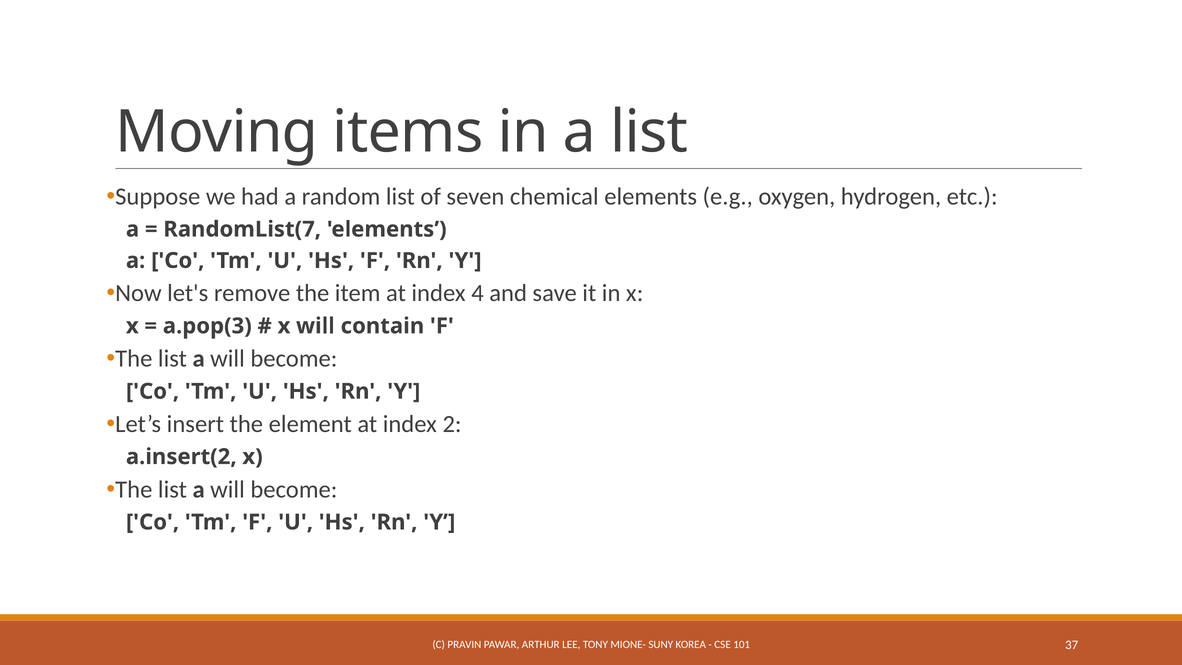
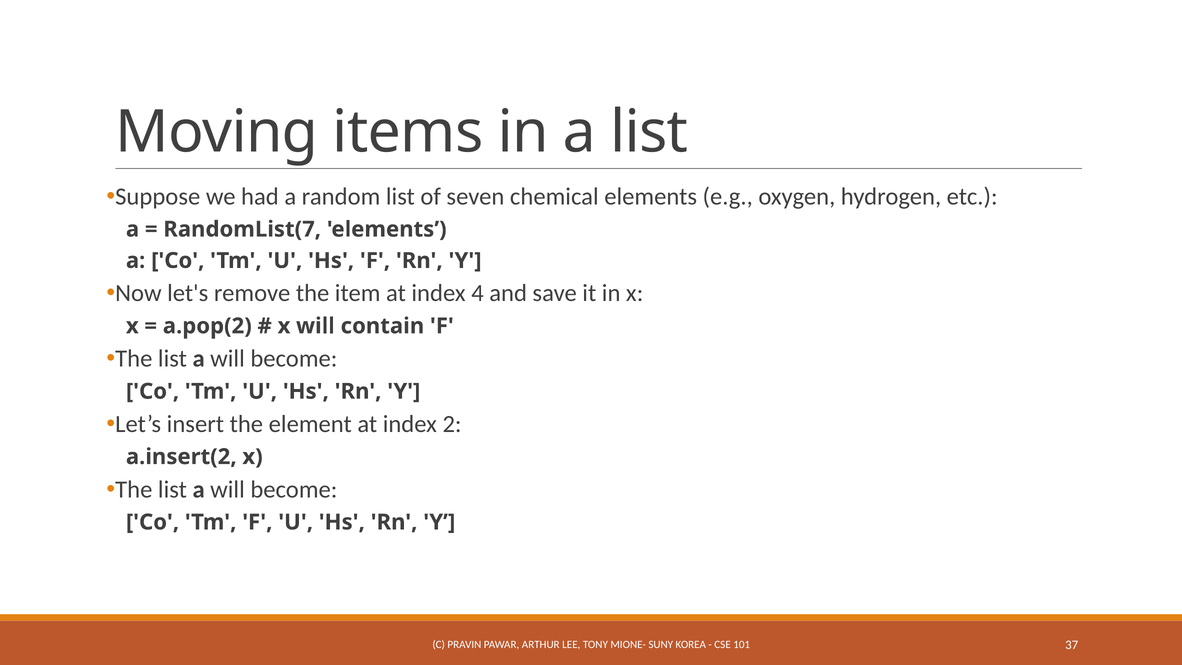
a.pop(3: a.pop(3 -> a.pop(2 (207, 326)
